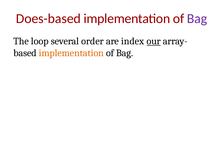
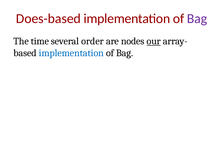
loop: loop -> time (40, 41)
index: index -> nodes (133, 41)
implementation colour: orange -> blue (71, 53)
